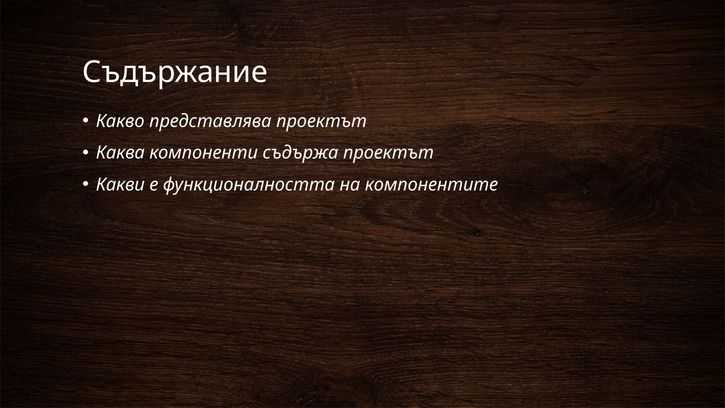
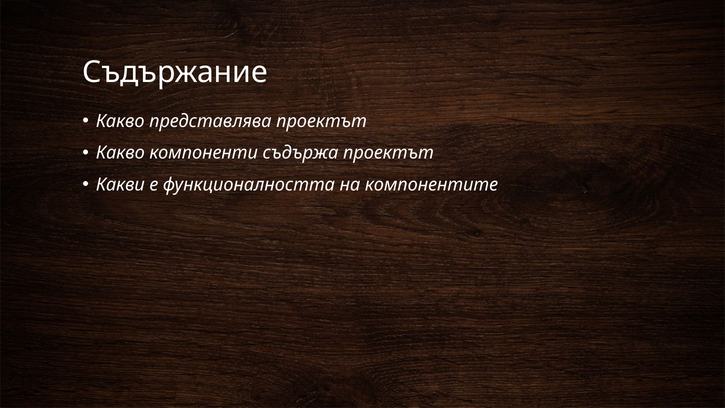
Каква: Каква -> Какво (120, 153)
